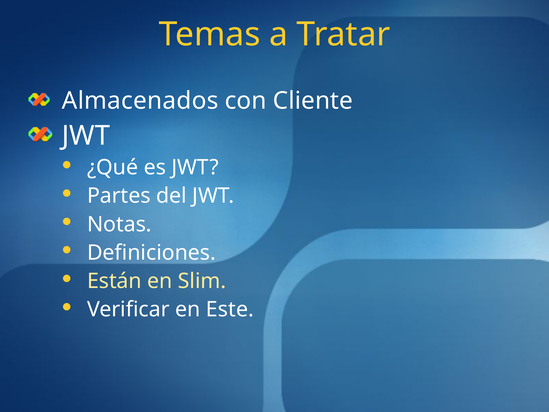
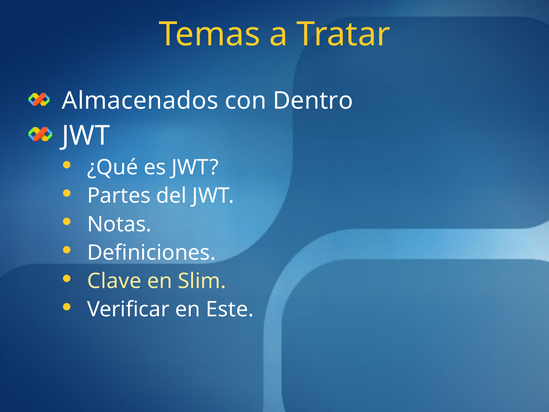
Cliente: Cliente -> Dentro (313, 101)
Están: Están -> Clave (114, 281)
